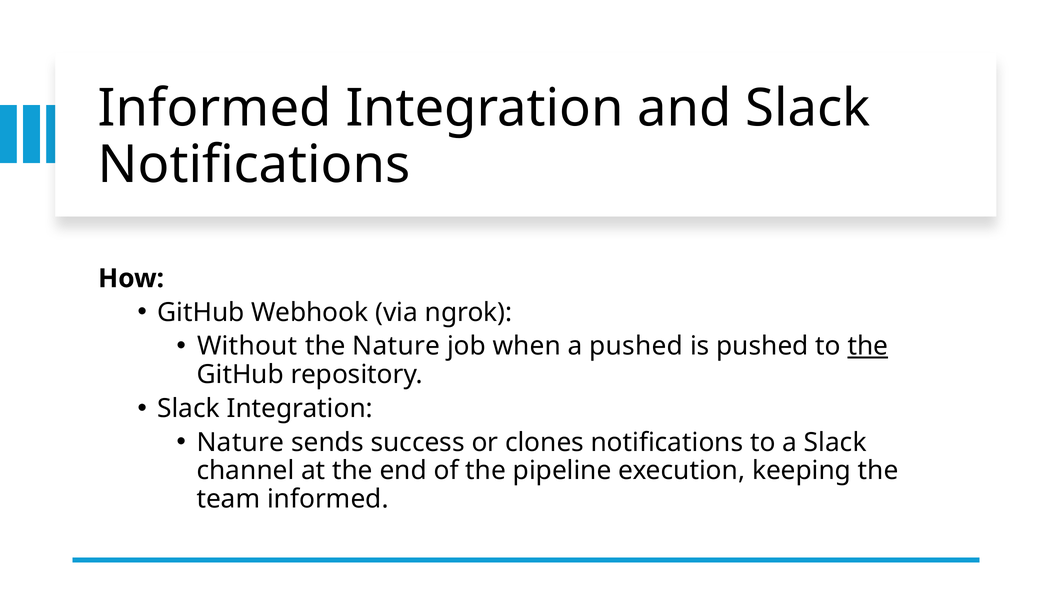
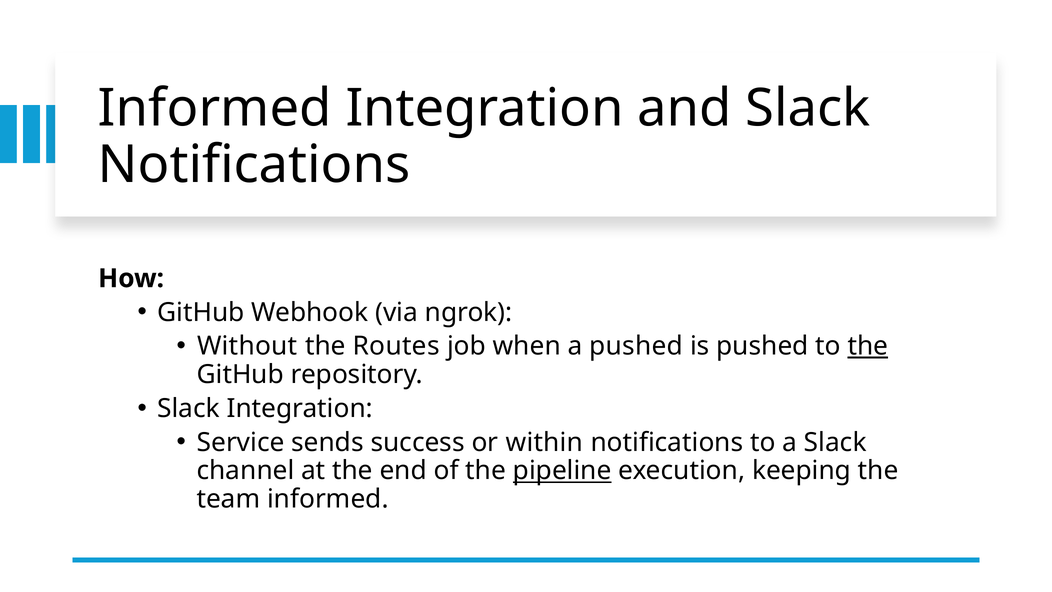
the Nature: Nature -> Routes (396, 346)
Nature: Nature -> Service (241, 442)
clones: clones -> within (544, 442)
pipeline underline: none -> present (562, 471)
